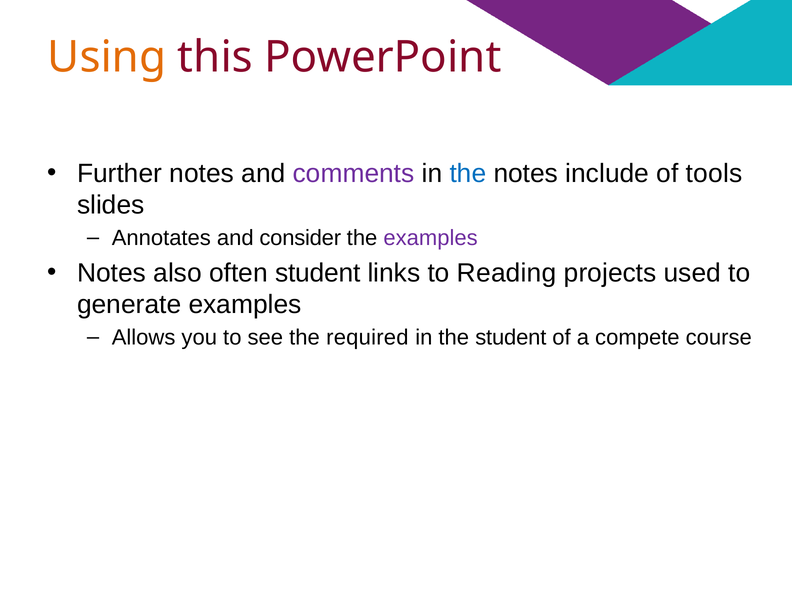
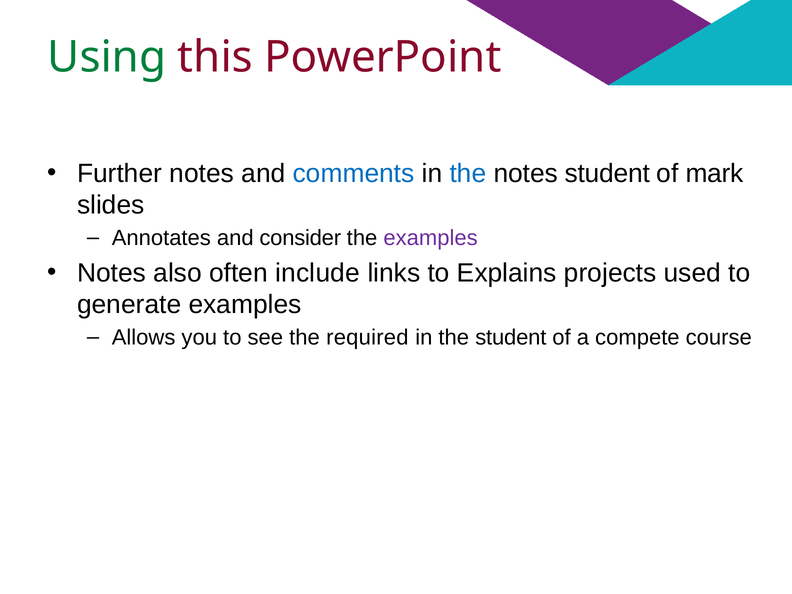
Using colour: orange -> green (107, 57)
comments colour: purple -> blue (354, 173)
notes include: include -> student (607, 173)
tools: tools -> mark (714, 173)
often student: student -> include (318, 273)
Reading: Reading -> Explains (507, 273)
